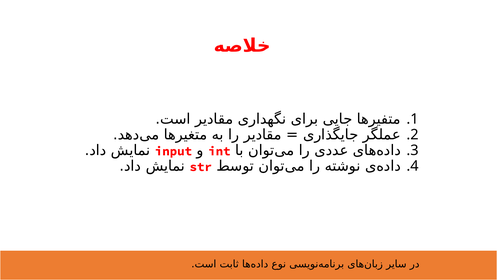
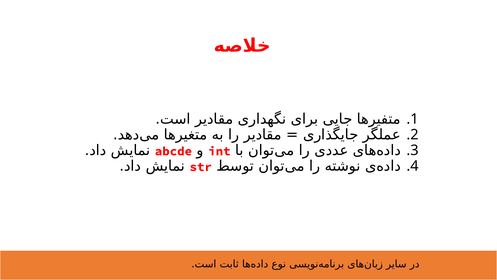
input: input -> abcde (173, 151)
